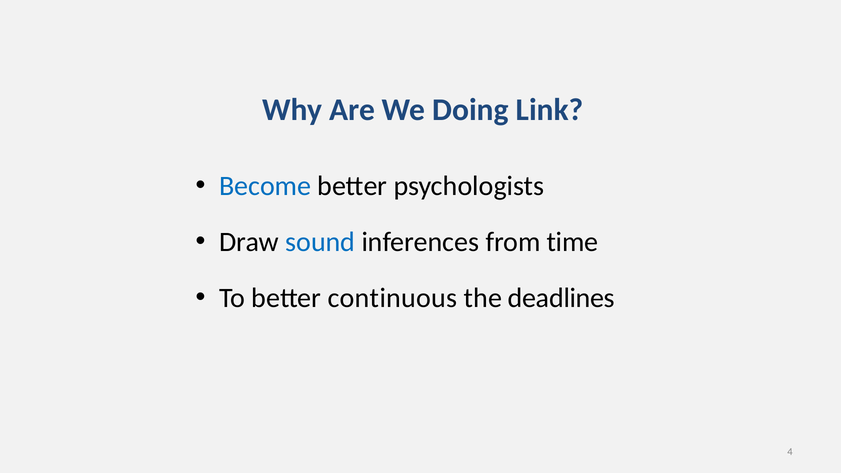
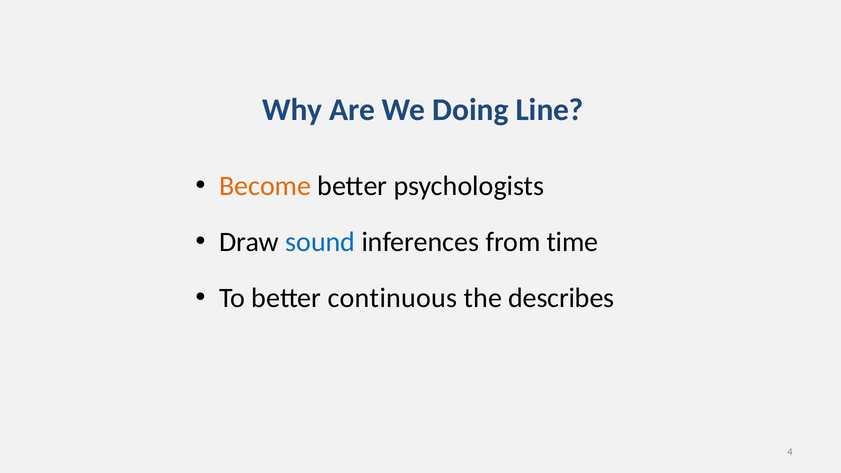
Link: Link -> Line (550, 110)
Become colour: blue -> orange (265, 186)
deadlines: deadlines -> describes (561, 298)
